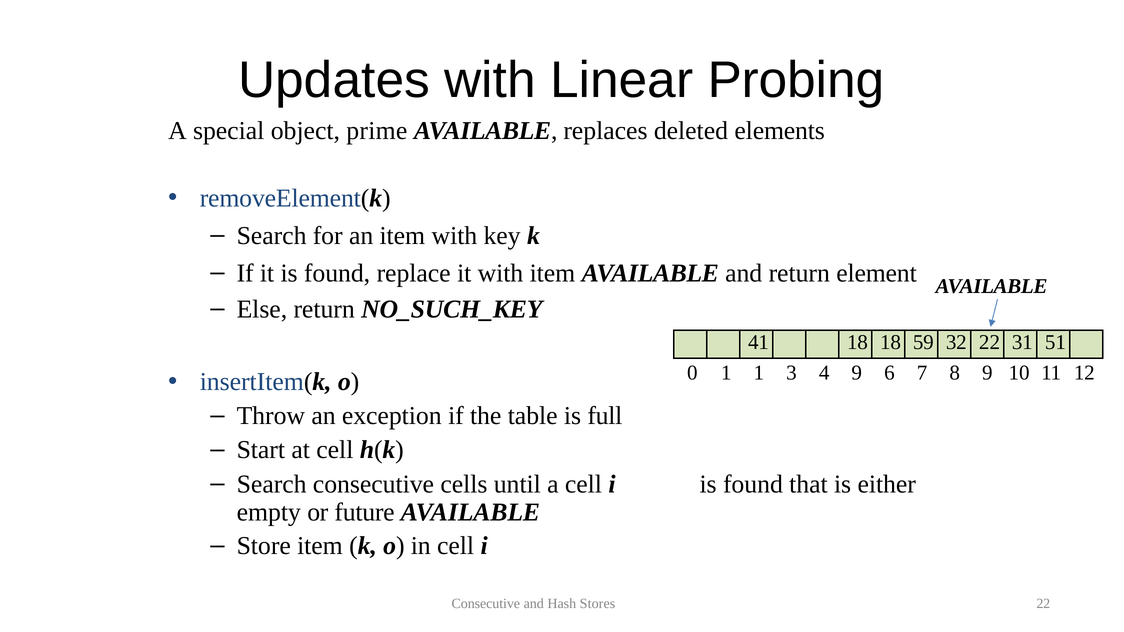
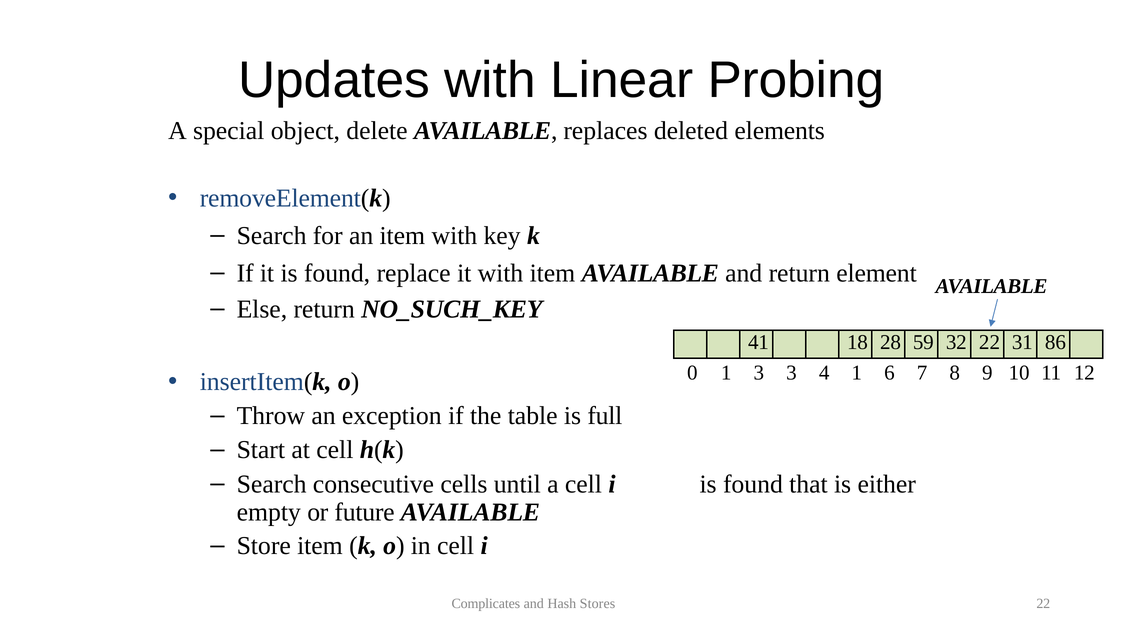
prime: prime -> delete (377, 131)
18 18: 18 -> 28 (890, 342)
51: 51 -> 86 (1055, 342)
1 1: 1 -> 3 (759, 373)
4 9: 9 -> 1 (857, 373)
Consecutive: Consecutive -> Complicates (486, 604)
